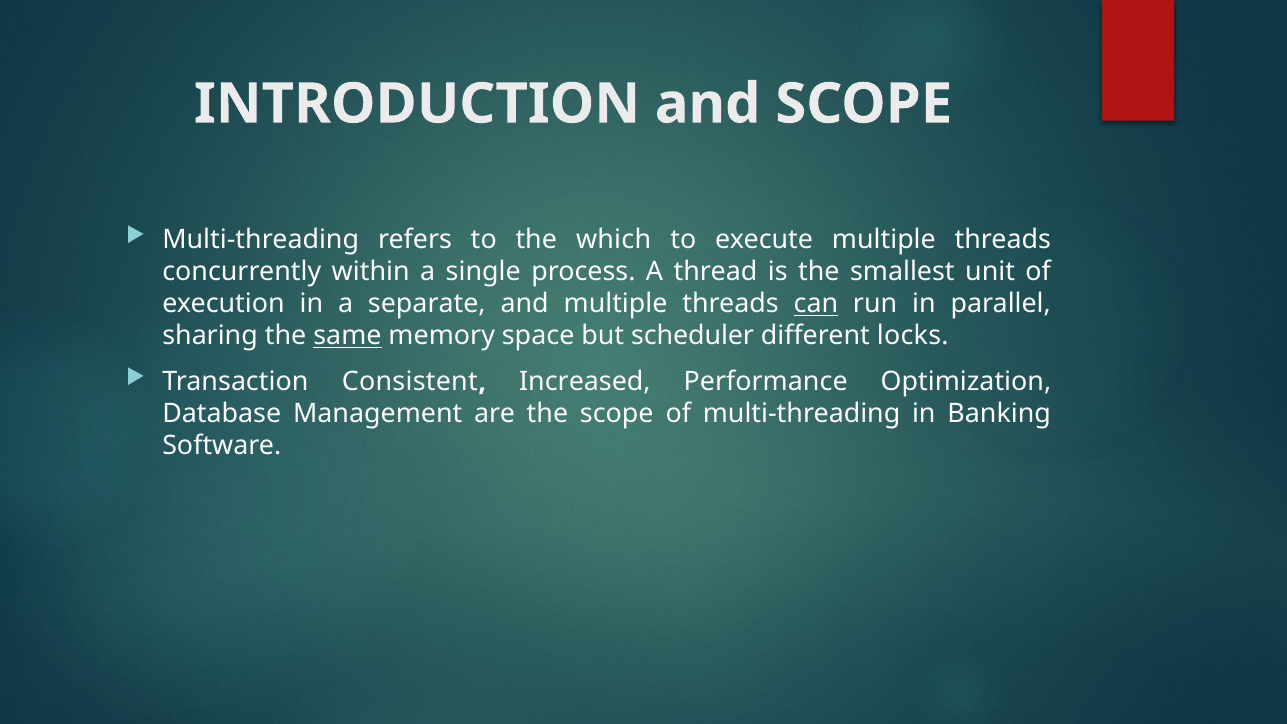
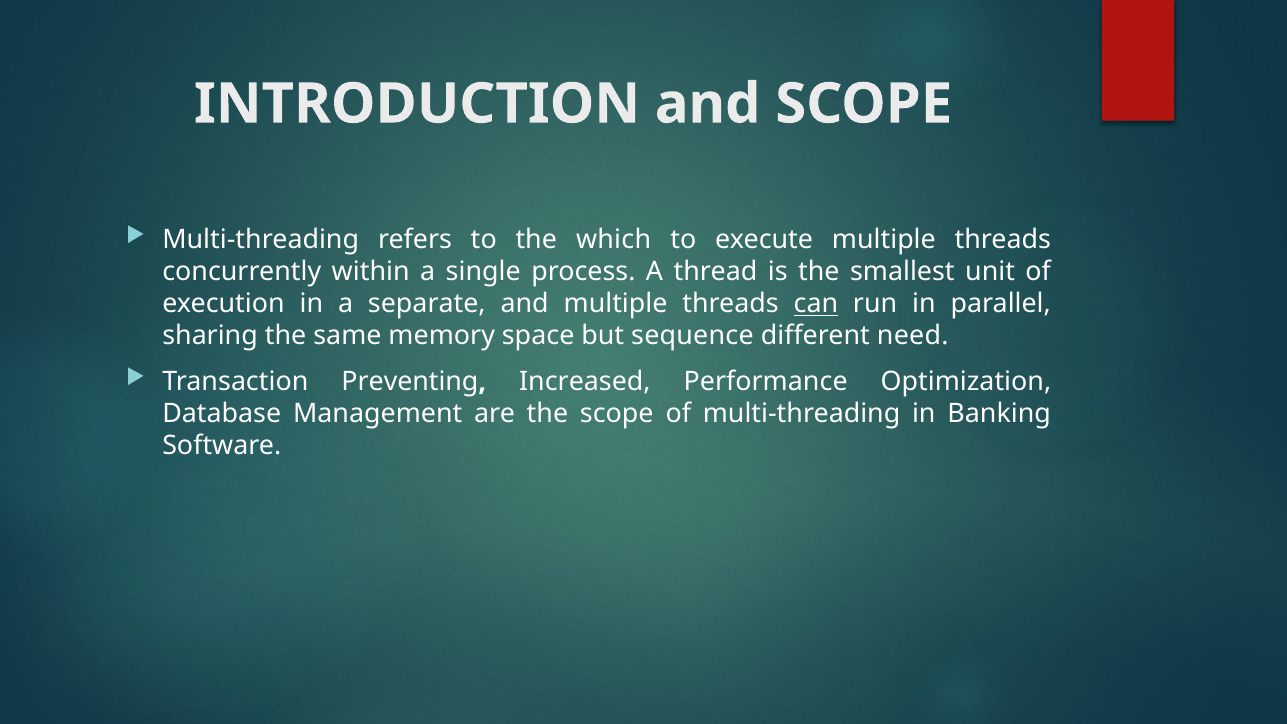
same underline: present -> none (347, 336)
scheduler: scheduler -> sequence (692, 336)
locks: locks -> need (913, 336)
Consistent: Consistent -> Preventing (410, 382)
